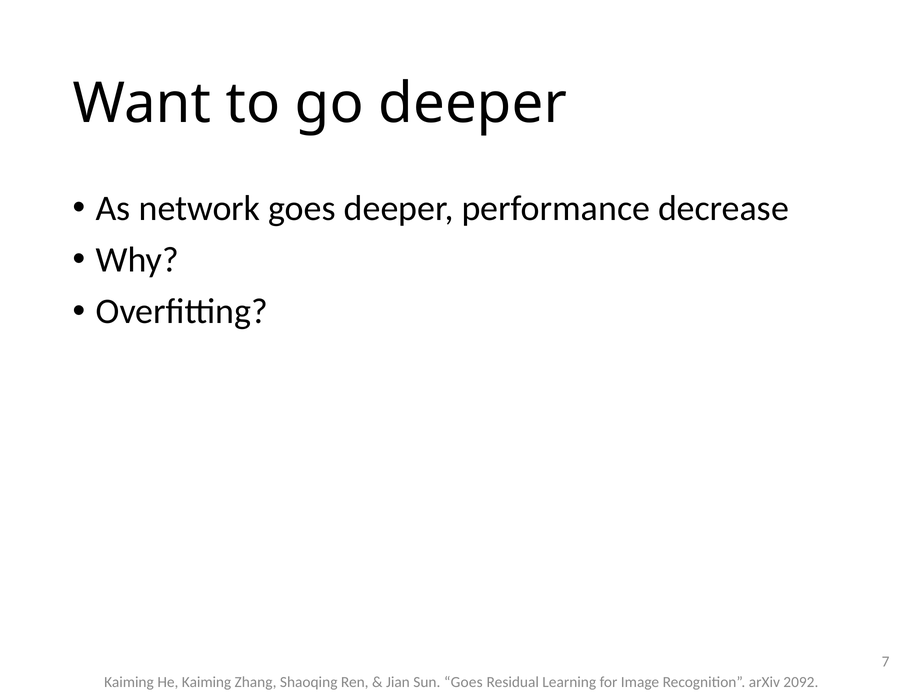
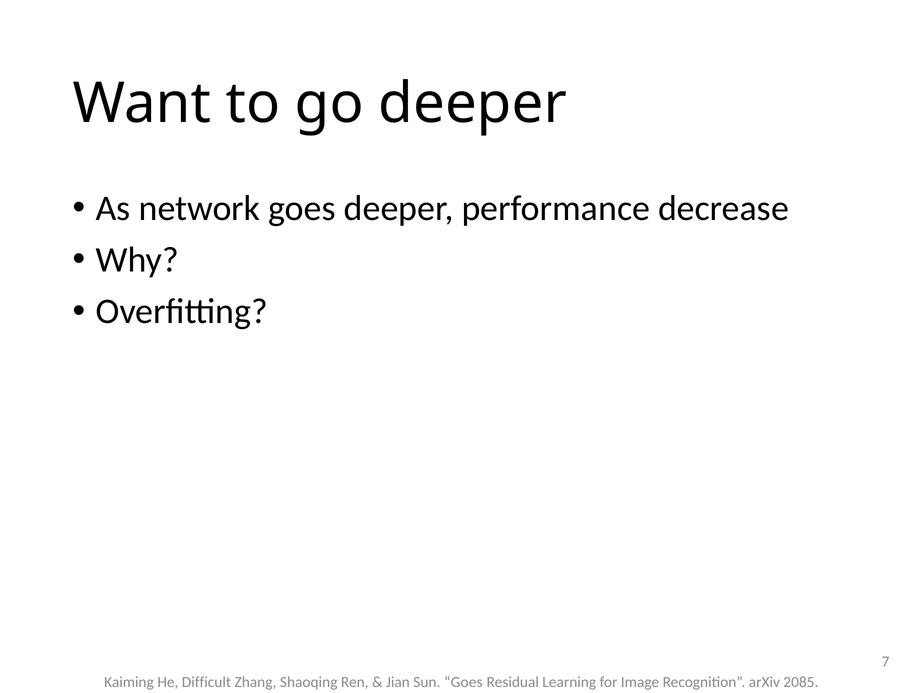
He Kaiming: Kaiming -> Difficult (206, 682)
2092: 2092 -> 2085 (801, 682)
